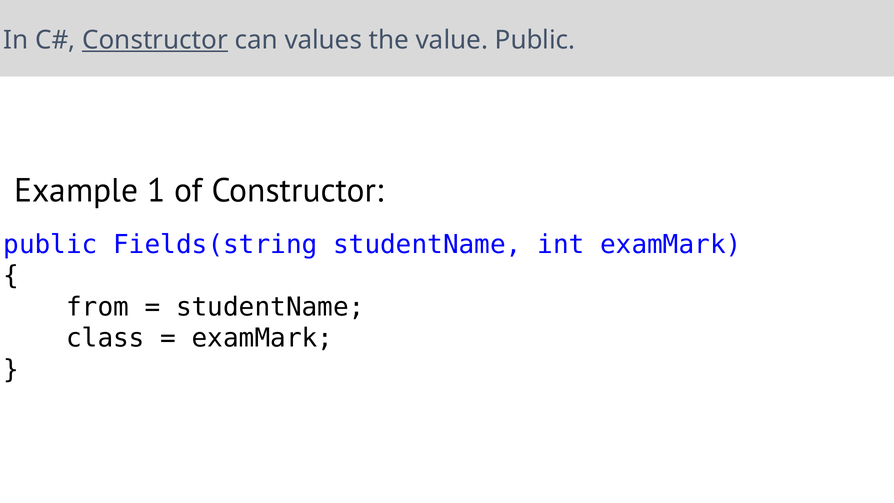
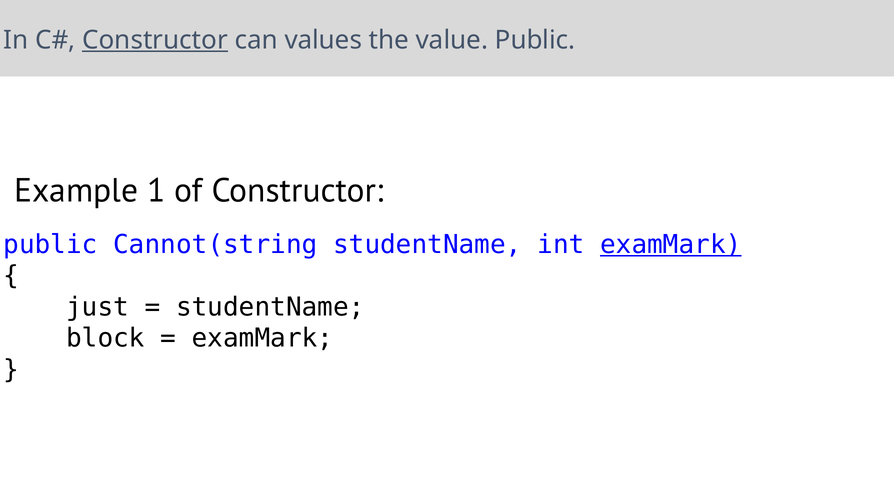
Fields(string: Fields(string -> Cannot(string (215, 244)
examMark underline: none -> present (671, 244)
from: from -> just (98, 307)
class: class -> block (105, 338)
